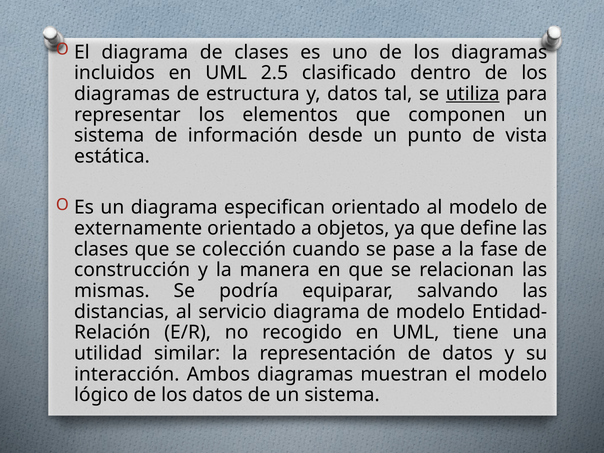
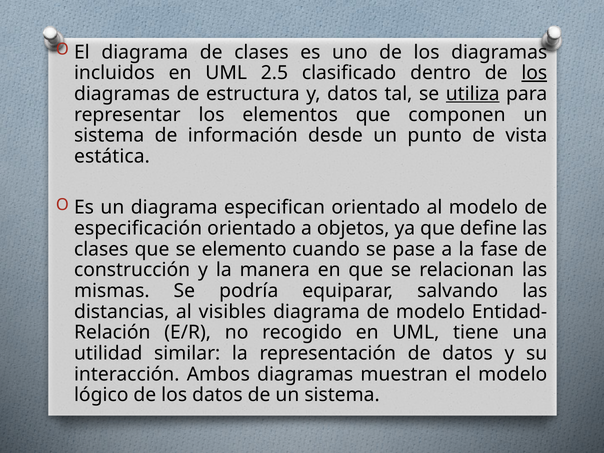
los underline: none -> present (534, 73)
externamente: externamente -> especificación (138, 228)
colección: colección -> elemento (244, 249)
servicio: servicio -> visibles (232, 312)
